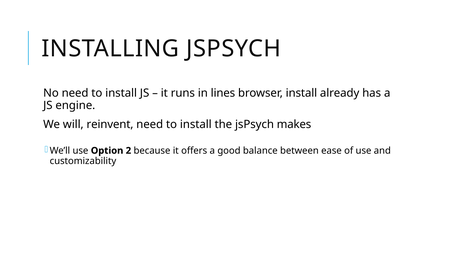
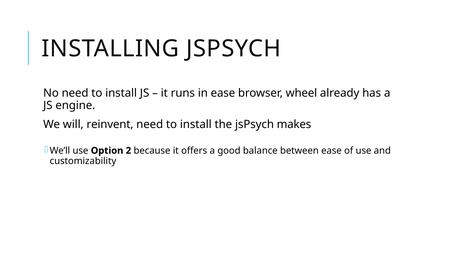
in lines: lines -> ease (223, 93)
browser install: install -> wheel (301, 93)
